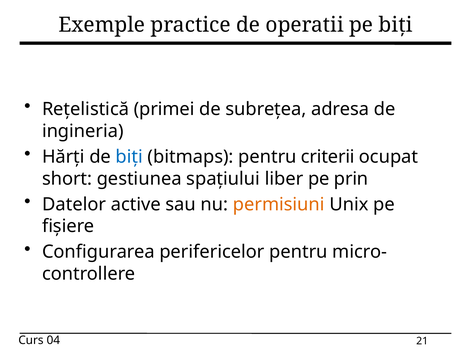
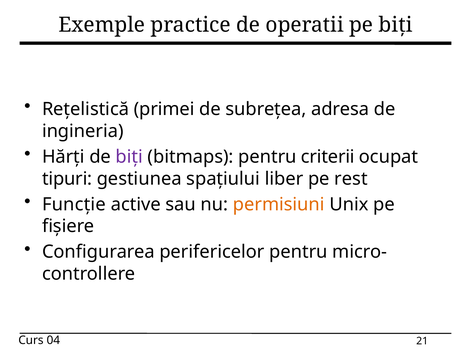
biți colour: blue -> purple (129, 157)
short: short -> tipuri (67, 179)
prin: prin -> rest (351, 179)
Datelor: Datelor -> Funcție (74, 204)
